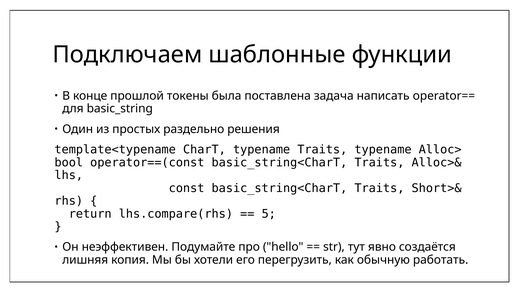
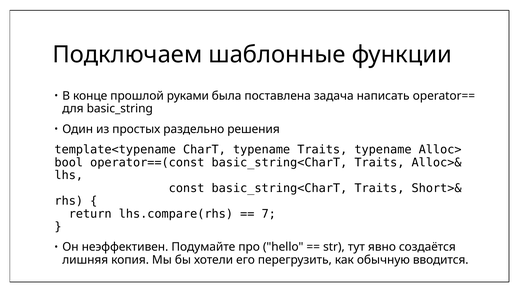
токены: токены -> руками (188, 96)
5: 5 -> 7 (269, 214)
работать: работать -> вводится (441, 260)
